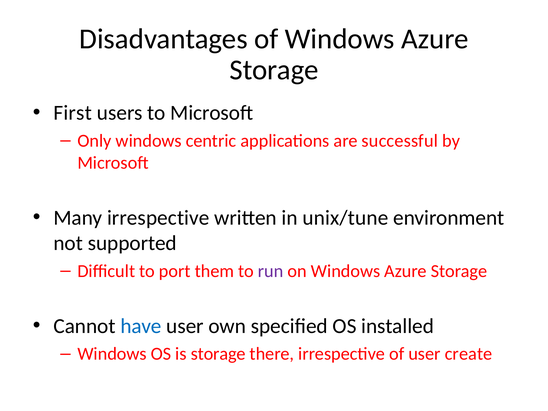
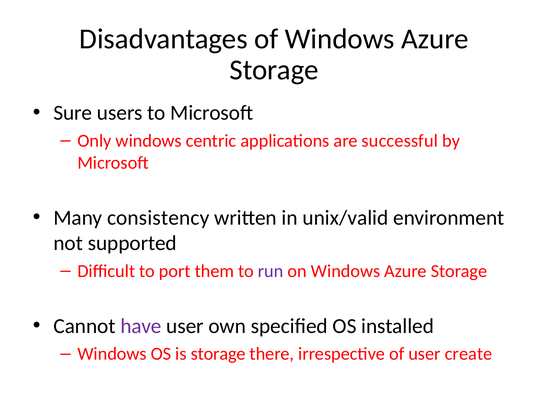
First: First -> Sure (73, 113)
Many irrespective: irrespective -> consistency (158, 218)
unix/tune: unix/tune -> unix/valid (345, 218)
have colour: blue -> purple (141, 326)
